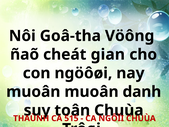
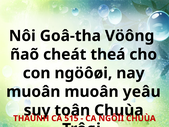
gian: gian -> theá (108, 54)
danh: danh -> yeâu (142, 92)
